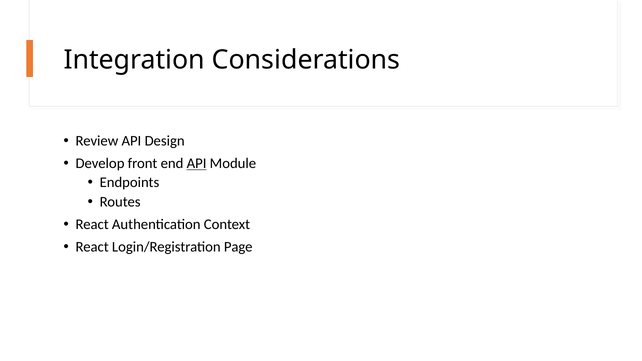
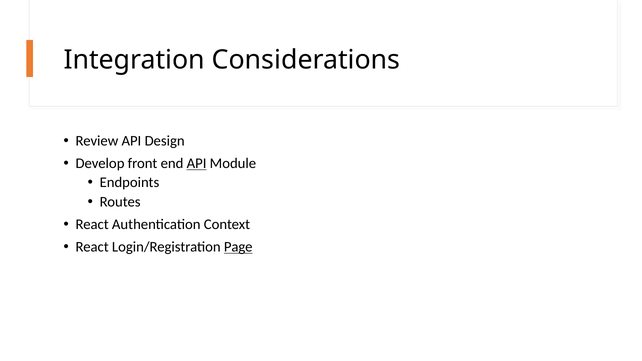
Page underline: none -> present (238, 247)
